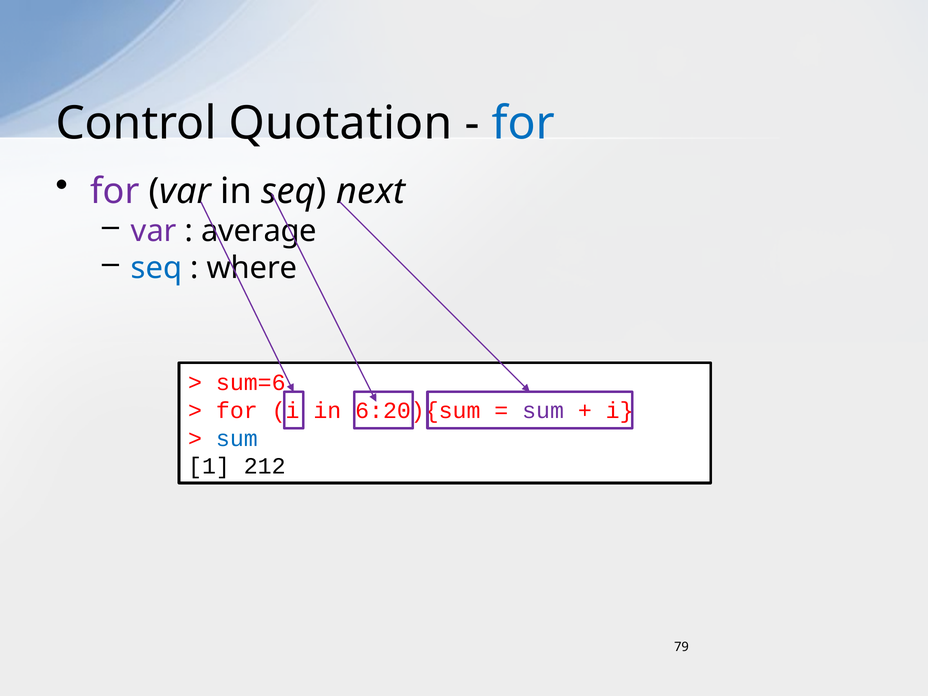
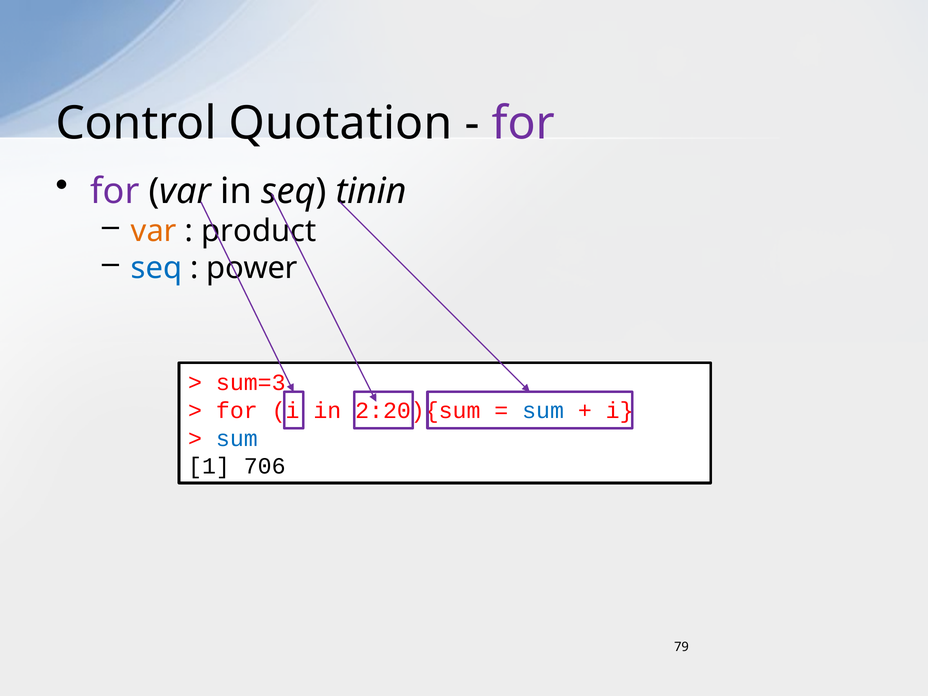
for colour: blue -> purple (523, 123)
next: next -> tinin (371, 191)
var colour: purple -> orange (154, 231)
average: average -> product (259, 231)
where: where -> power (252, 268)
sum=6: sum=6 -> sum=3 (251, 383)
6:20){sum: 6:20){sum -> 2:20){sum (418, 411)
sum colour: purple -> blue (543, 411)
212: 212 -> 706 (265, 466)
